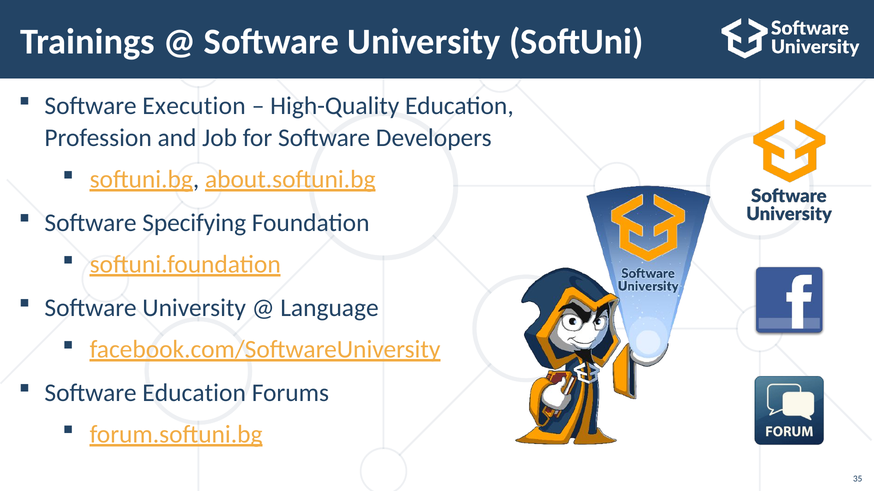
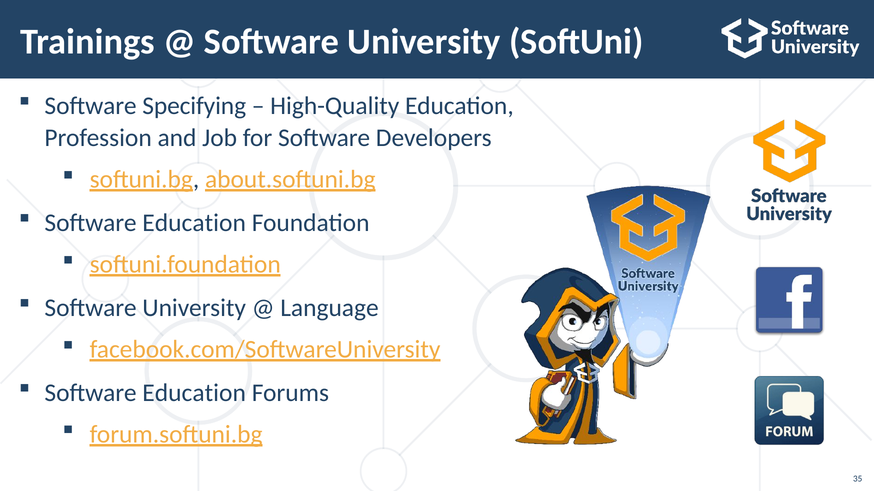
Execution: Execution -> Specifying (194, 106)
Specifying: Specifying -> Education (194, 223)
